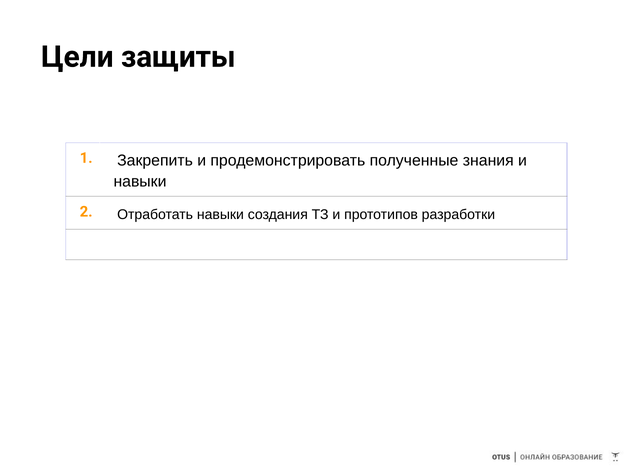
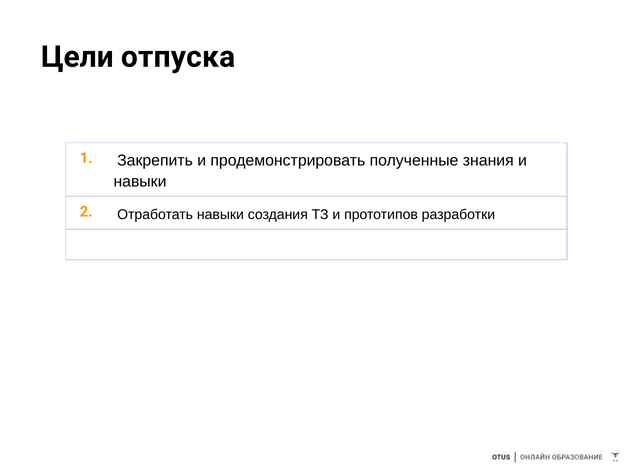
защиты: защиты -> отпуска (178, 57)
